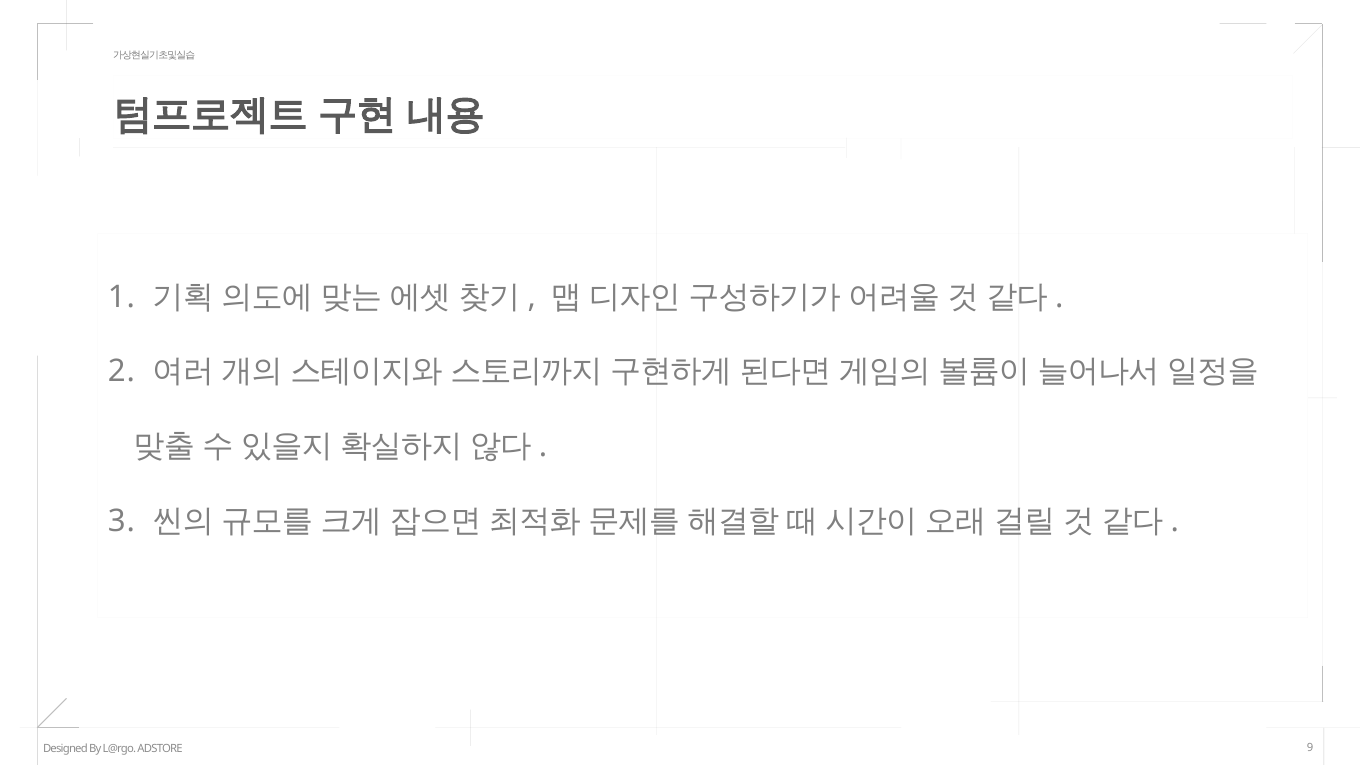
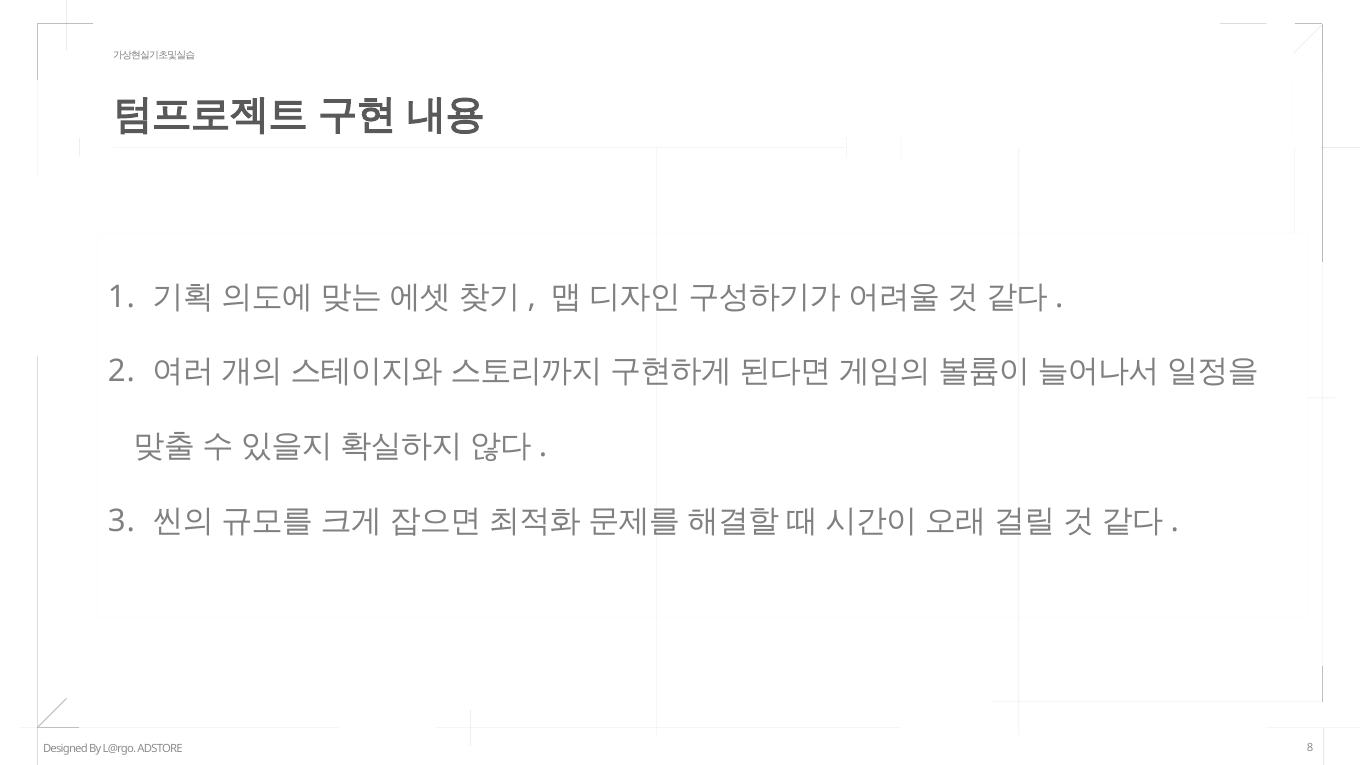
9: 9 -> 8 (1310, 748)
